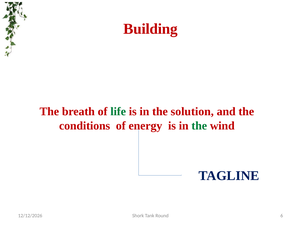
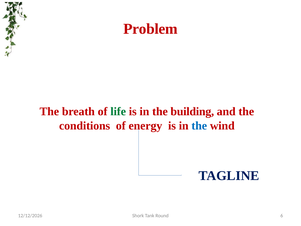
Building: Building -> Problem (151, 29)
solution: solution -> building (192, 111)
the colour: green -> blue (199, 125)
